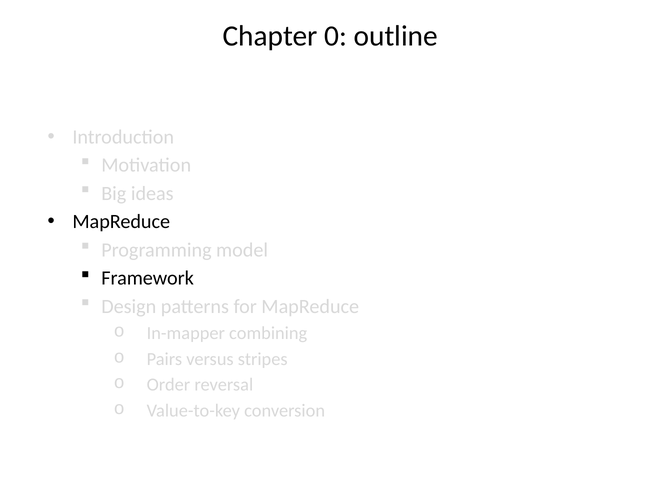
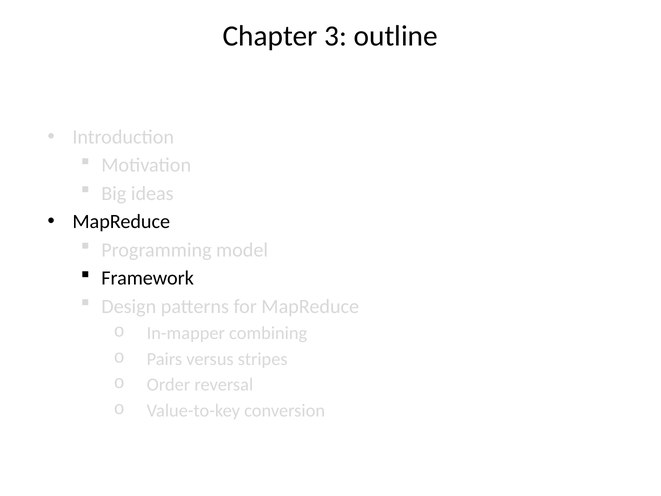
0: 0 -> 3 (336, 36)
